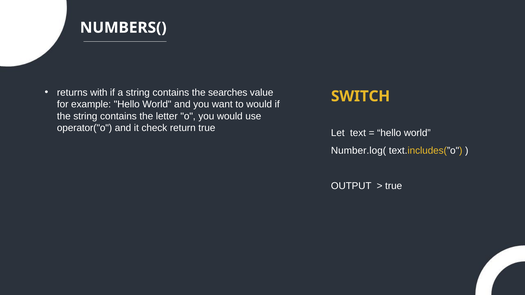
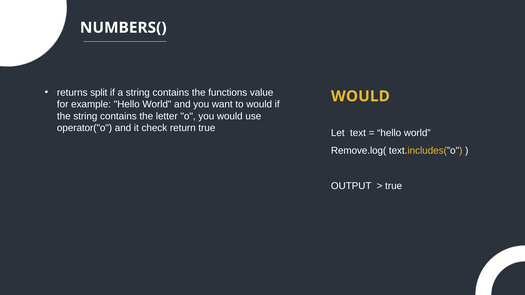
with: with -> split (99, 93)
searches: searches -> functions (228, 93)
SWITCH: SWITCH -> WOULD (360, 96)
Number.log(: Number.log( -> Remove.log( (359, 151)
